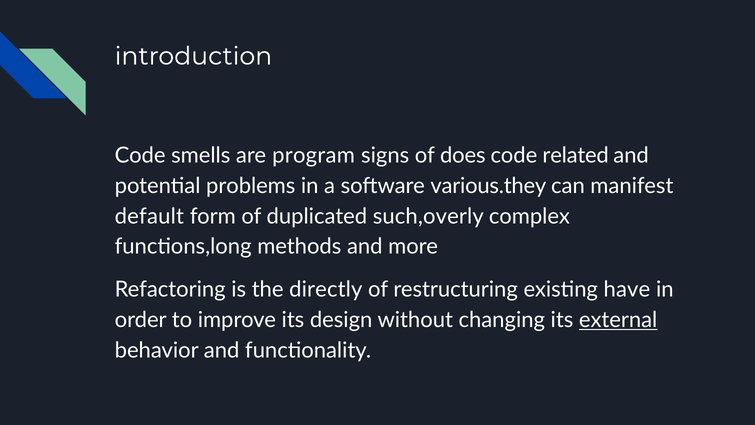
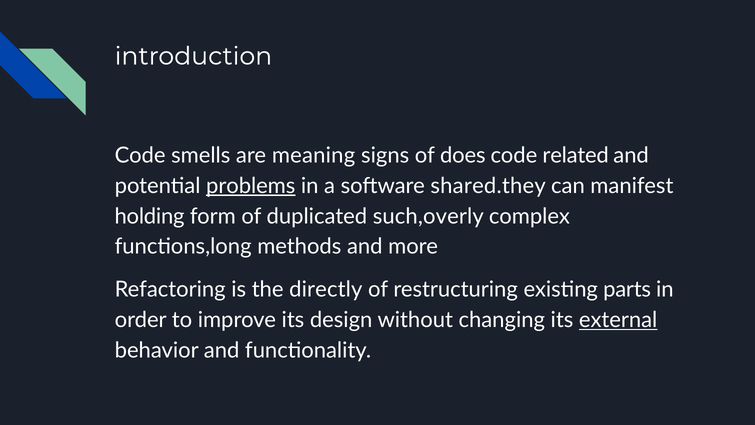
program: program -> meaning (314, 155)
problems underline: none -> present (251, 186)
various.they: various.they -> shared.they (488, 186)
default: default -> holding (150, 216)
have: have -> parts (627, 290)
